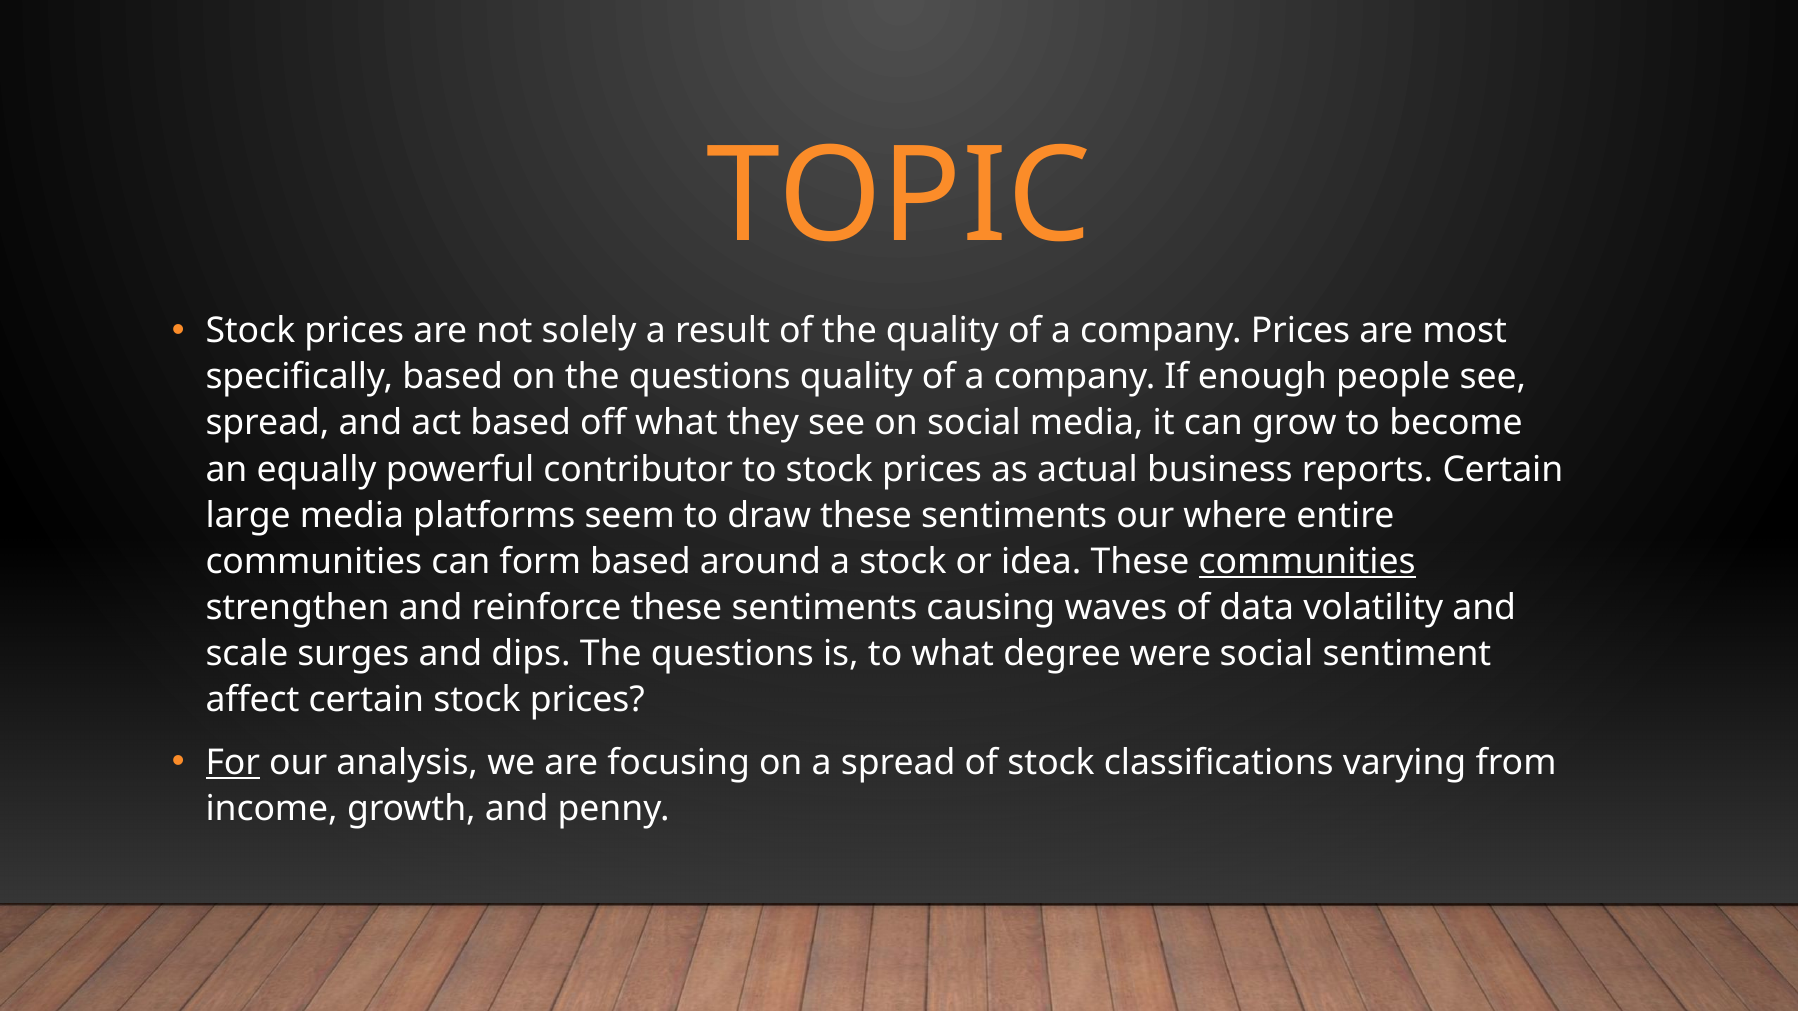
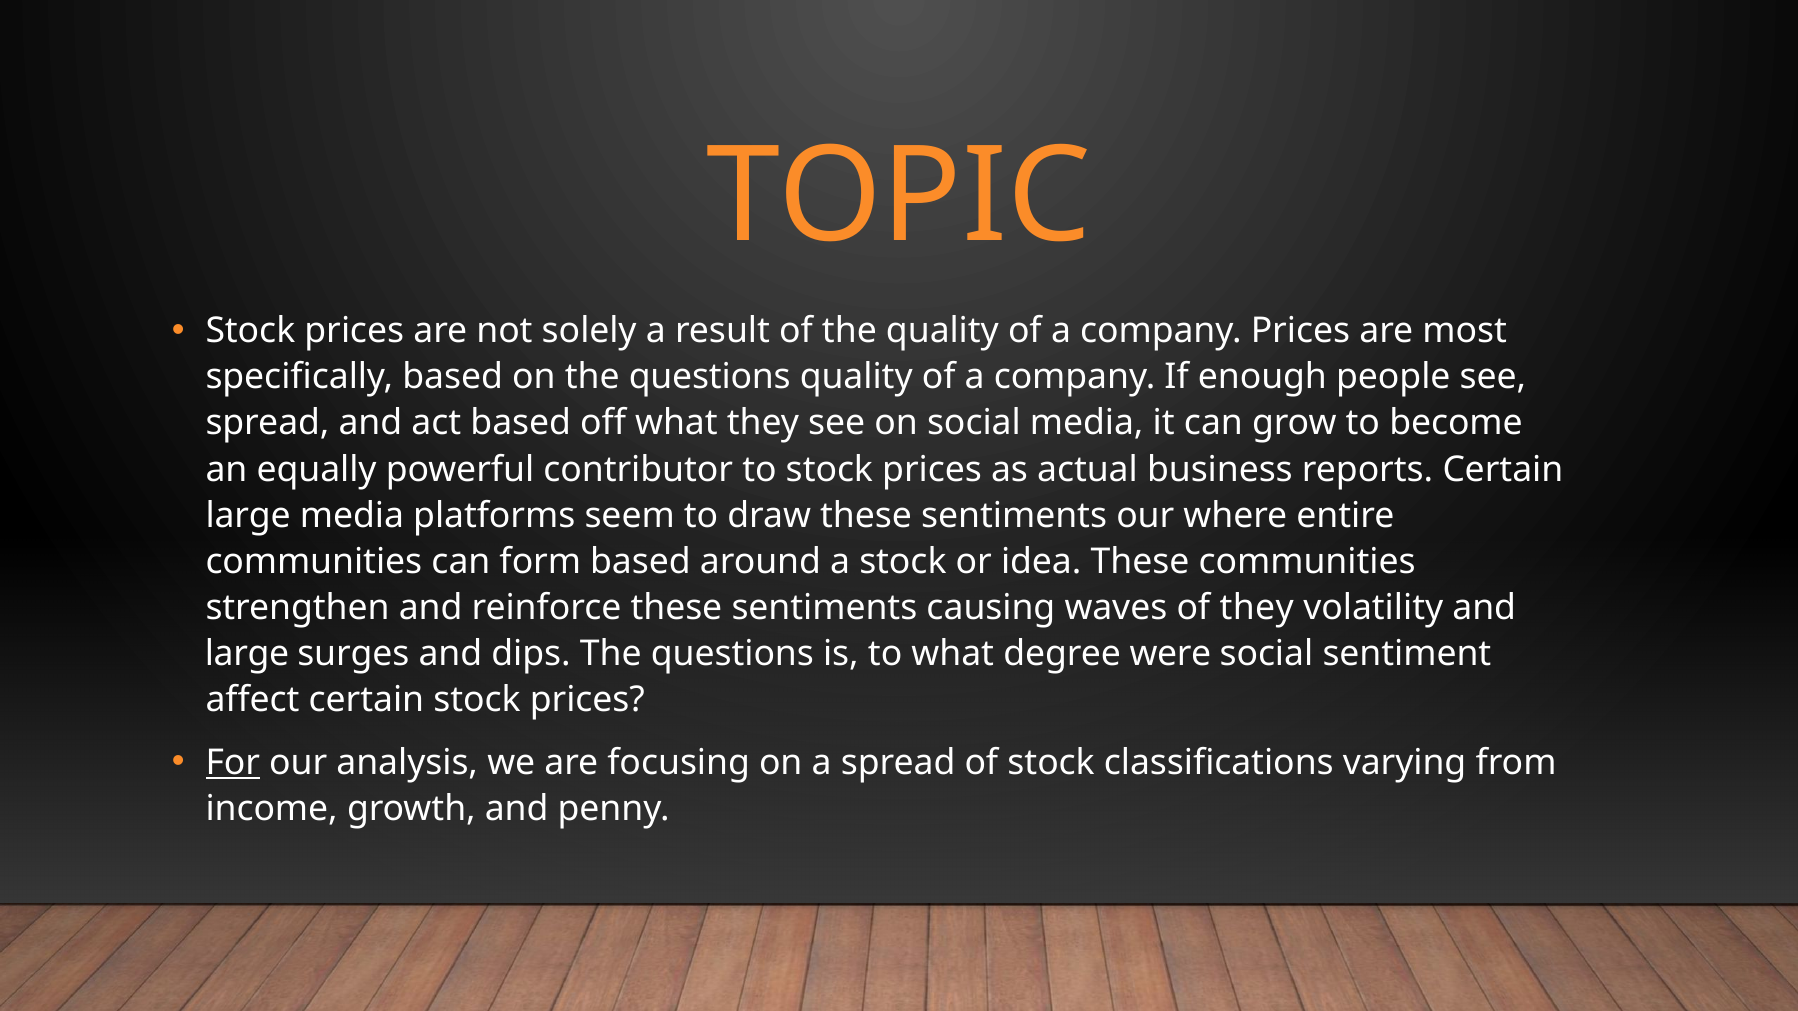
communities underline: present -> none (1307, 562)
of data: data -> they (1257, 608)
scale: scale -> large (247, 654)
